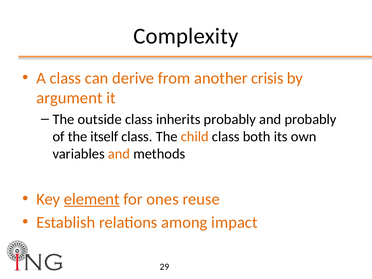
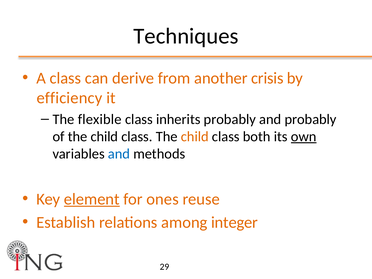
Complexity: Complexity -> Techniques (186, 36)
argument: argument -> efficiency (69, 98)
outside: outside -> flexible (100, 119)
of the itself: itself -> child (104, 137)
own underline: none -> present (304, 137)
and colour: orange -> blue (119, 154)
impact: impact -> integer (234, 222)
